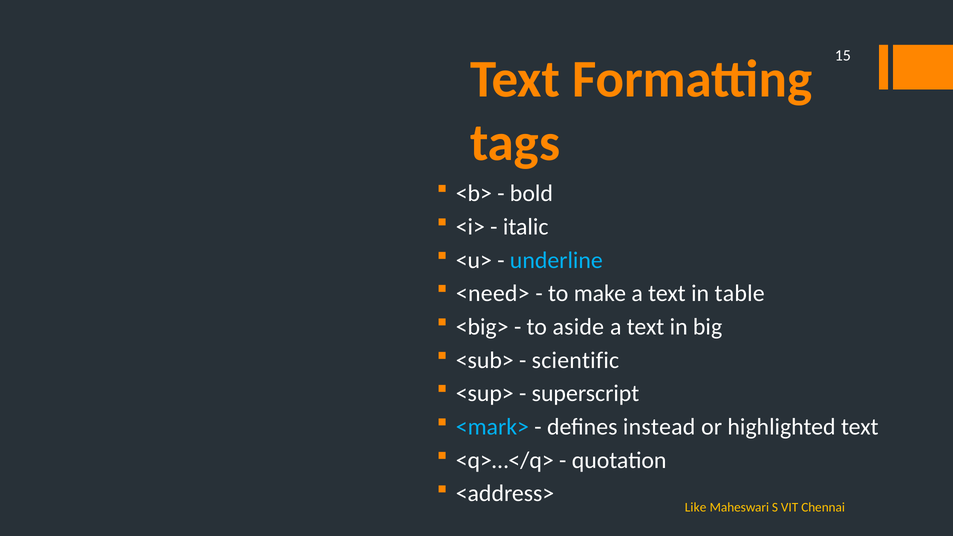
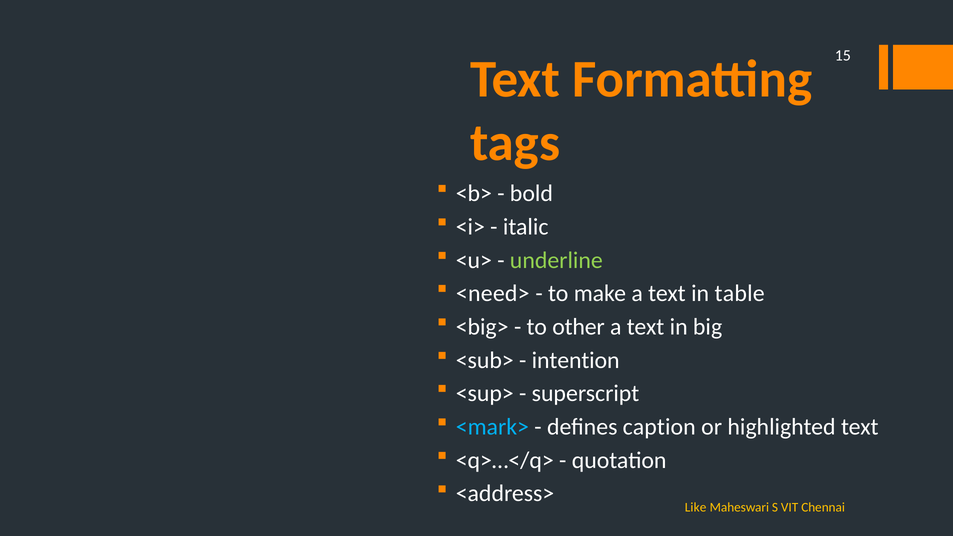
underline colour: light blue -> light green (556, 260)
aside: aside -> other (579, 327)
scientific: scientific -> intention (576, 360)
instead: instead -> caption (659, 427)
